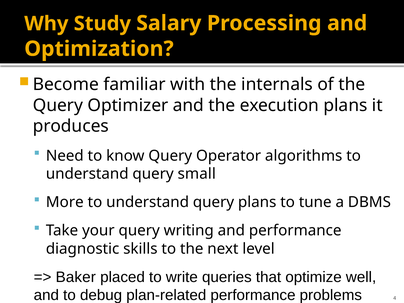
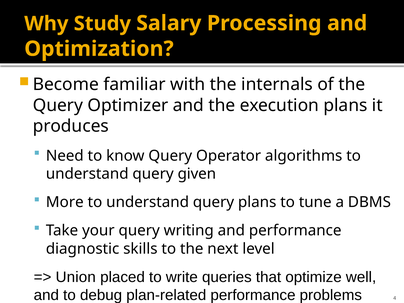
small: small -> given (197, 174)
Baker: Baker -> Union (76, 277)
